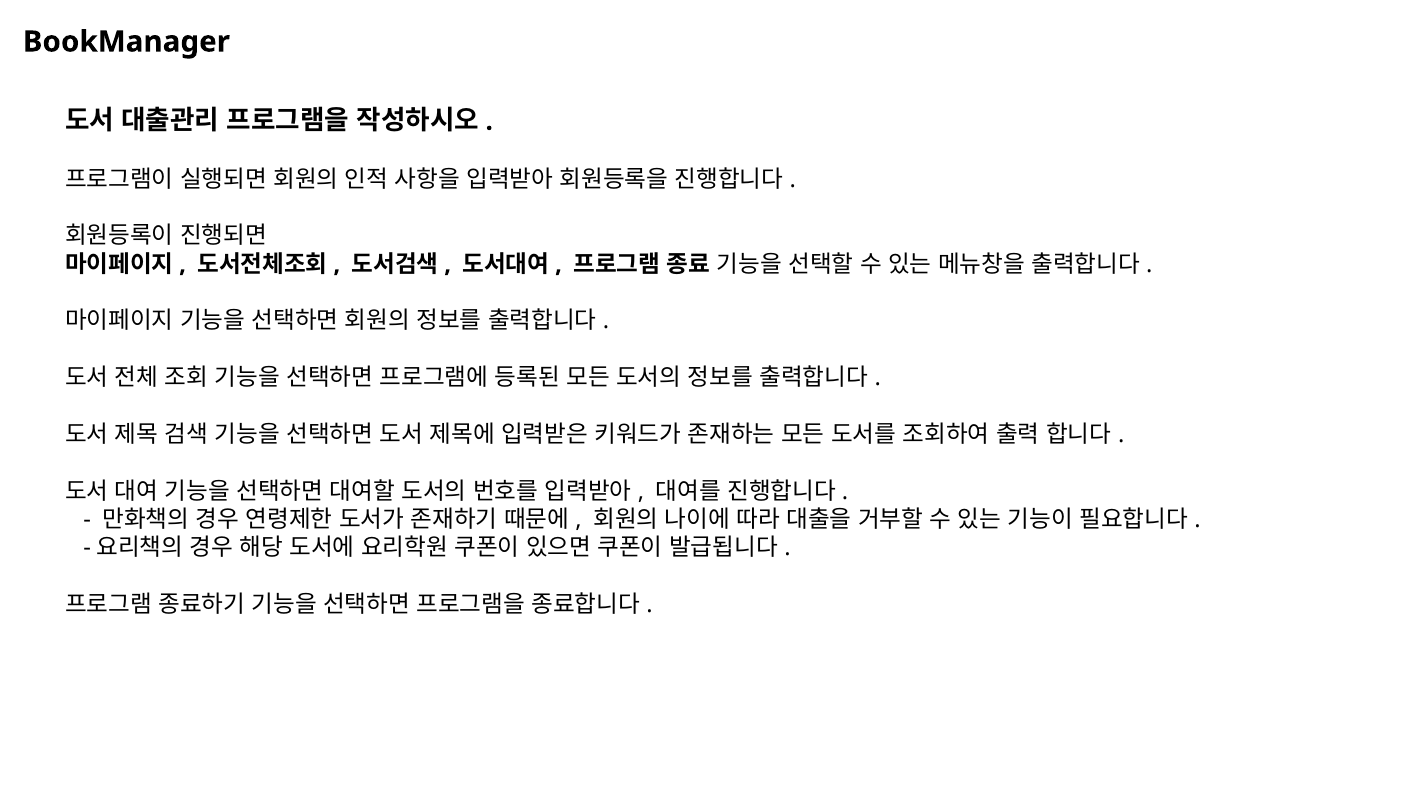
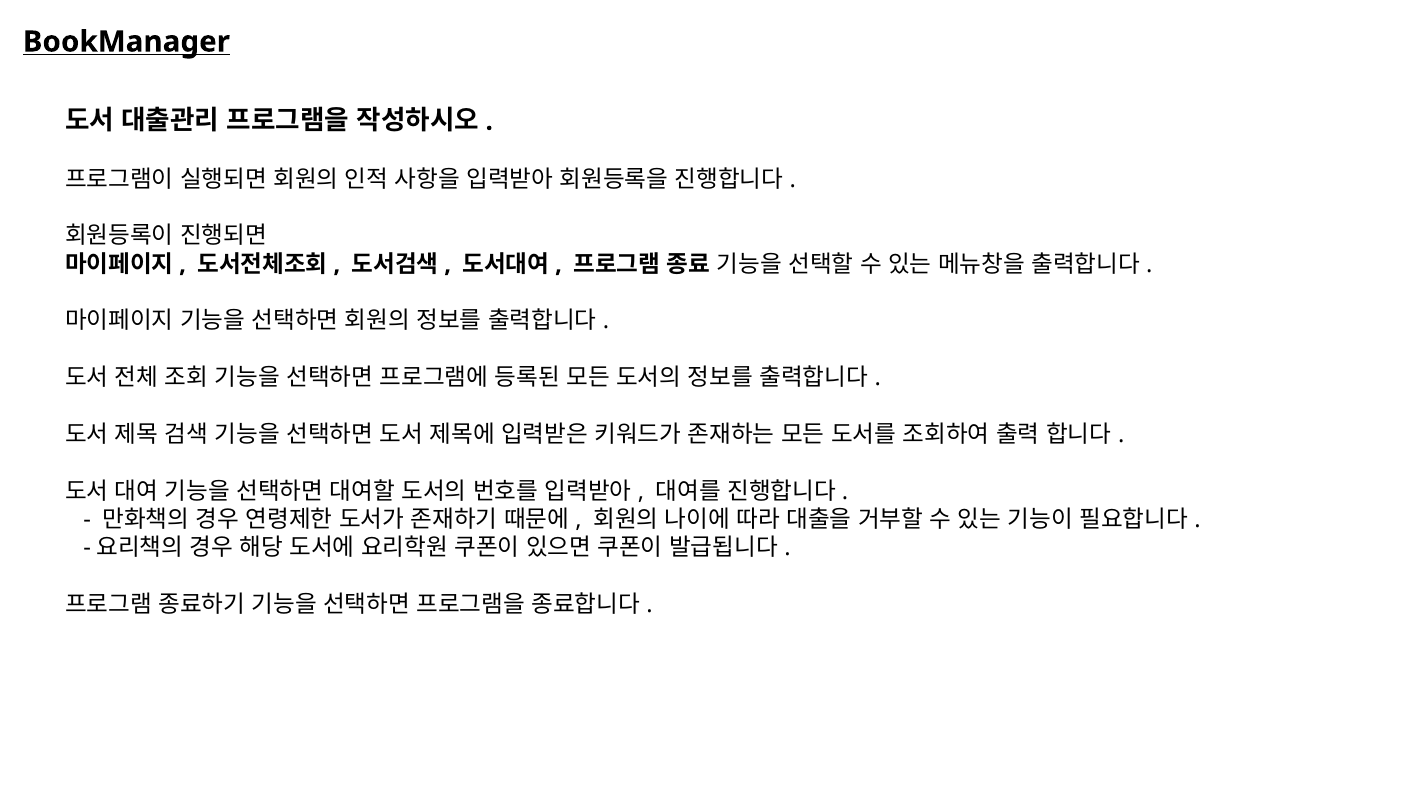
BookManager underline: none -> present (126, 42)
